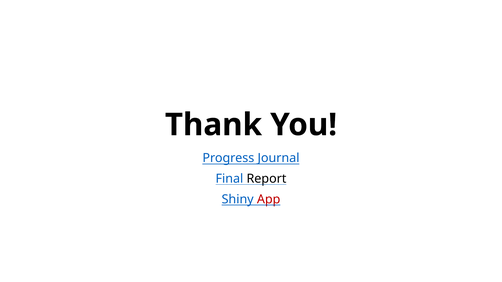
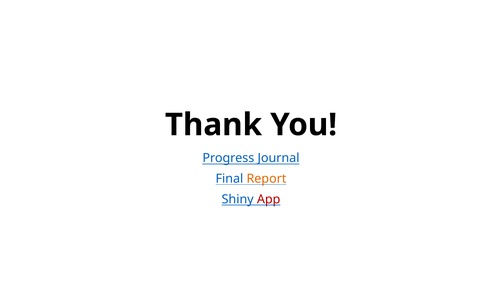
Report colour: black -> orange (266, 179)
